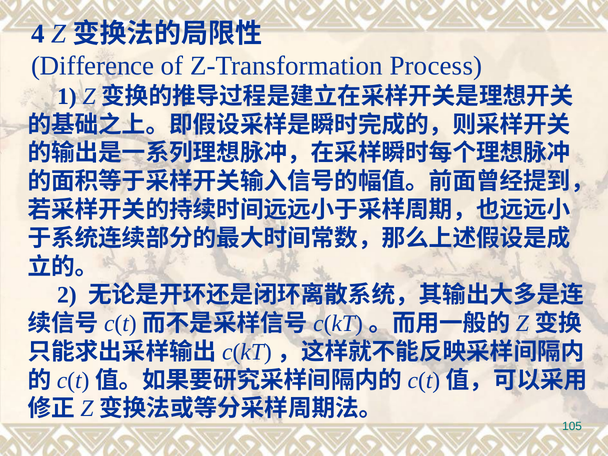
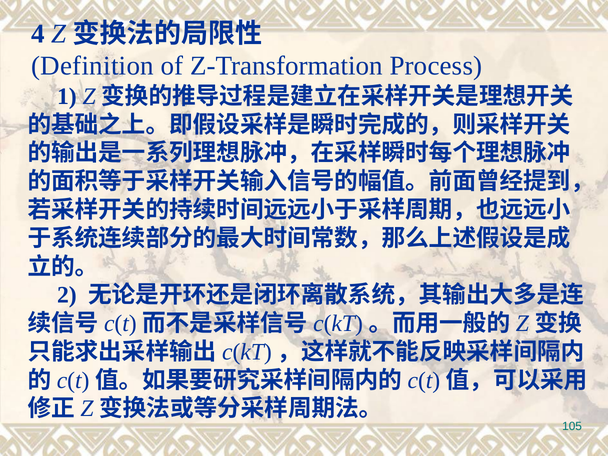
Difference: Difference -> Definition (92, 66)
